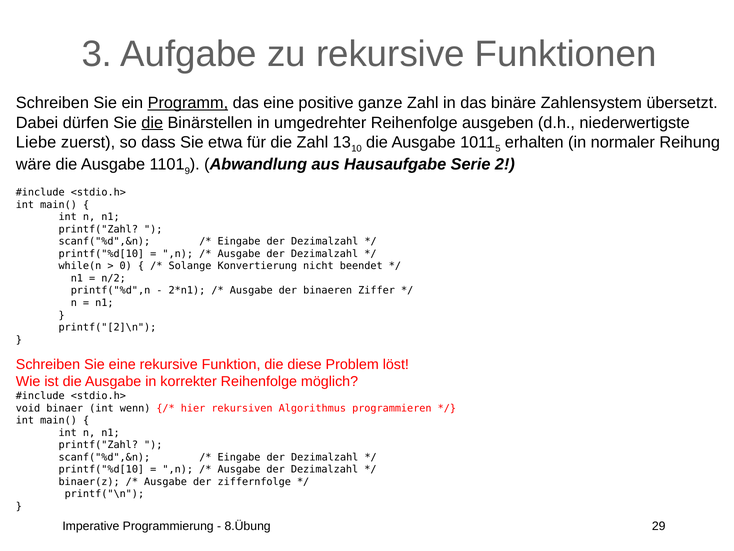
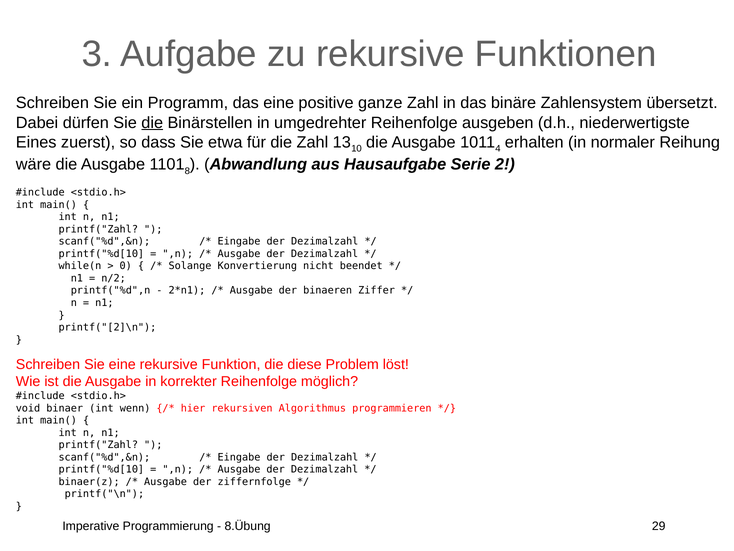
Programm underline: present -> none (188, 103)
Liebe: Liebe -> Eines (36, 142)
5: 5 -> 4 (498, 148)
9: 9 -> 8 (187, 171)
